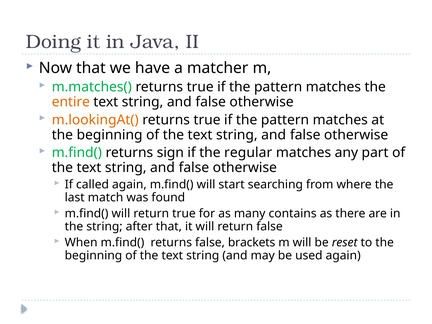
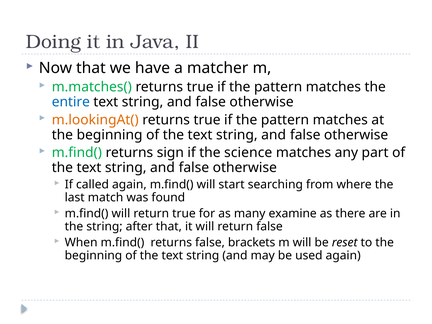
entire colour: orange -> blue (71, 102)
regular: regular -> science (248, 153)
contains: contains -> examine (293, 214)
